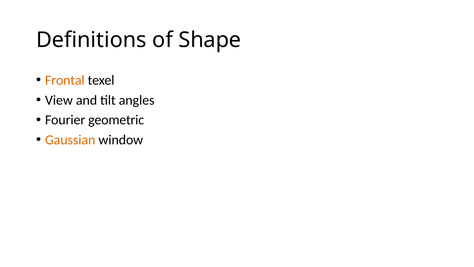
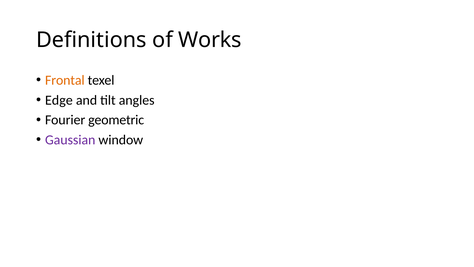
Shape: Shape -> Works (210, 40)
View: View -> Edge (59, 100)
Gaussian colour: orange -> purple (70, 140)
